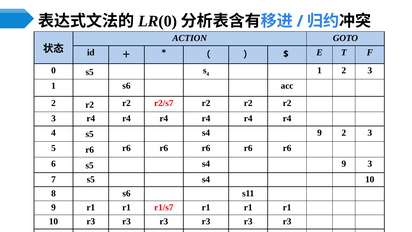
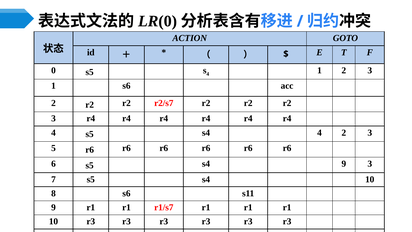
4 s5 s4 9: 9 -> 4 (320, 133)
